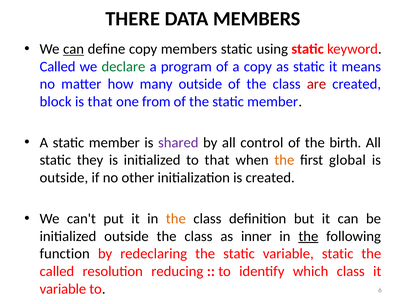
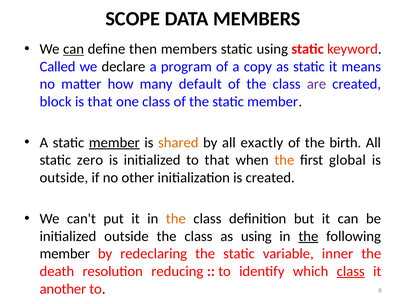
THERE: THERE -> SCOPE (133, 19)
define copy: copy -> then (143, 49)
declare colour: green -> black (123, 67)
many outside: outside -> default (200, 84)
are colour: red -> purple (317, 84)
one from: from -> class (156, 102)
member underline: none -> present (114, 143)
shared colour: purple -> orange (178, 143)
control: control -> exactly (262, 143)
they: they -> zero (90, 160)
as inner: inner -> using (256, 237)
function: function -> member (65, 254)
variable static: static -> inner (338, 254)
called: called -> death (57, 272)
class underline: none -> present (351, 272)
variable: variable -> another (63, 289)
